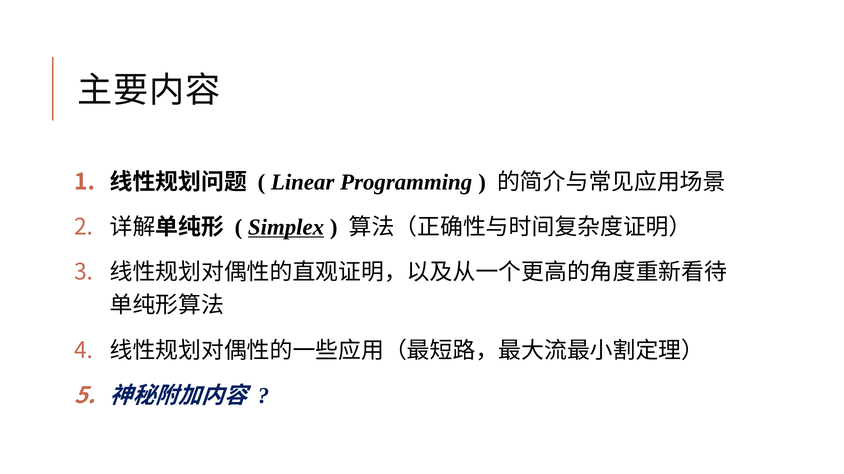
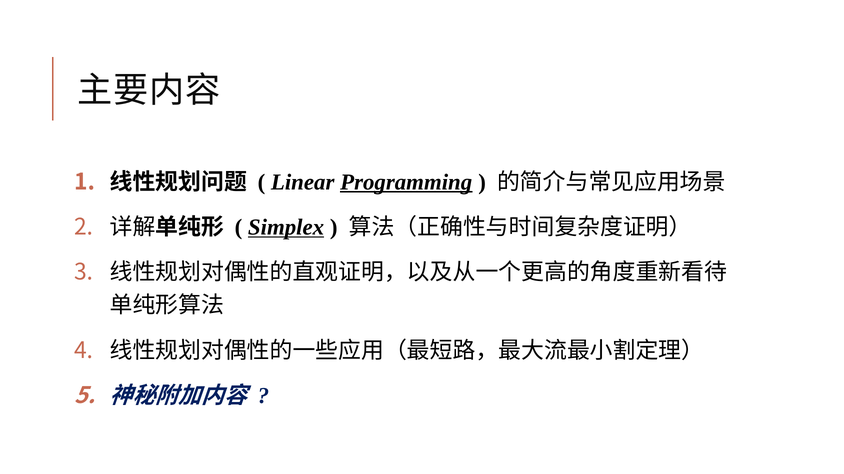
Programming underline: none -> present (406, 182)
